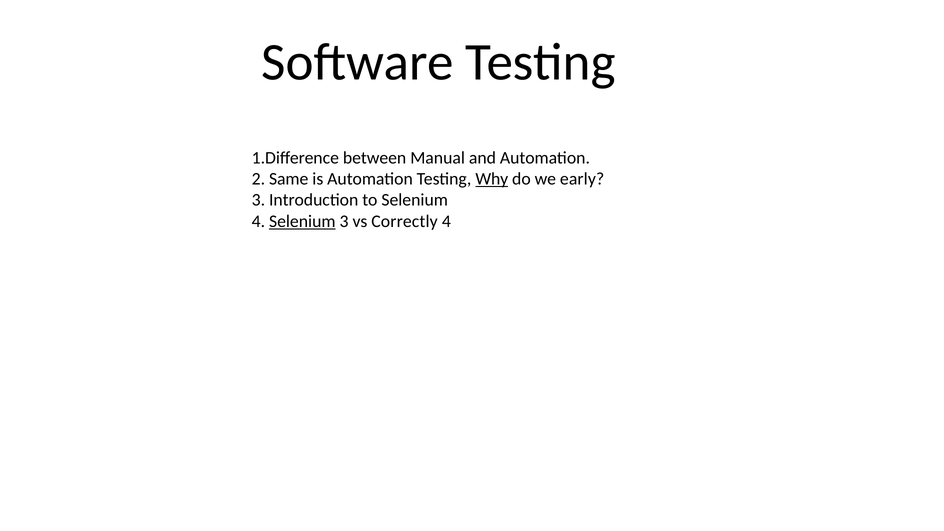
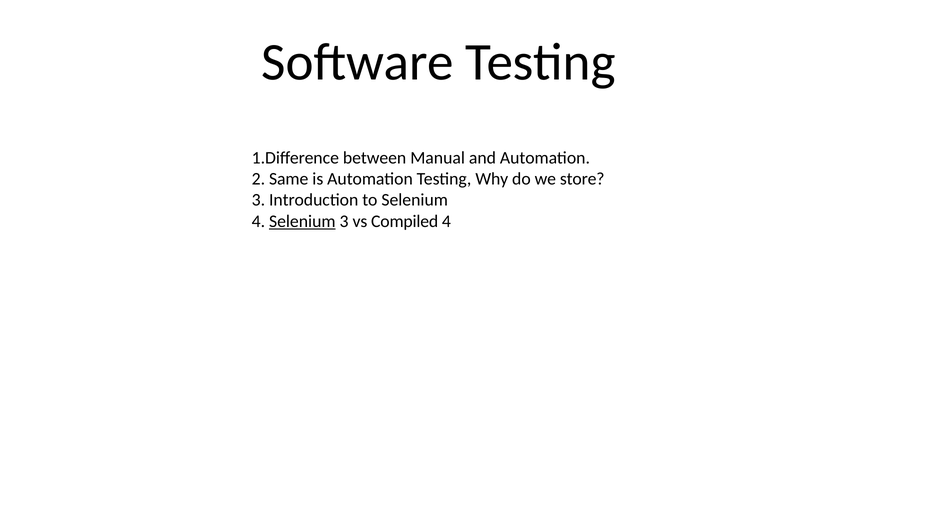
Why underline: present -> none (492, 179)
early: early -> store (582, 179)
Correctly: Correctly -> Compiled (405, 221)
